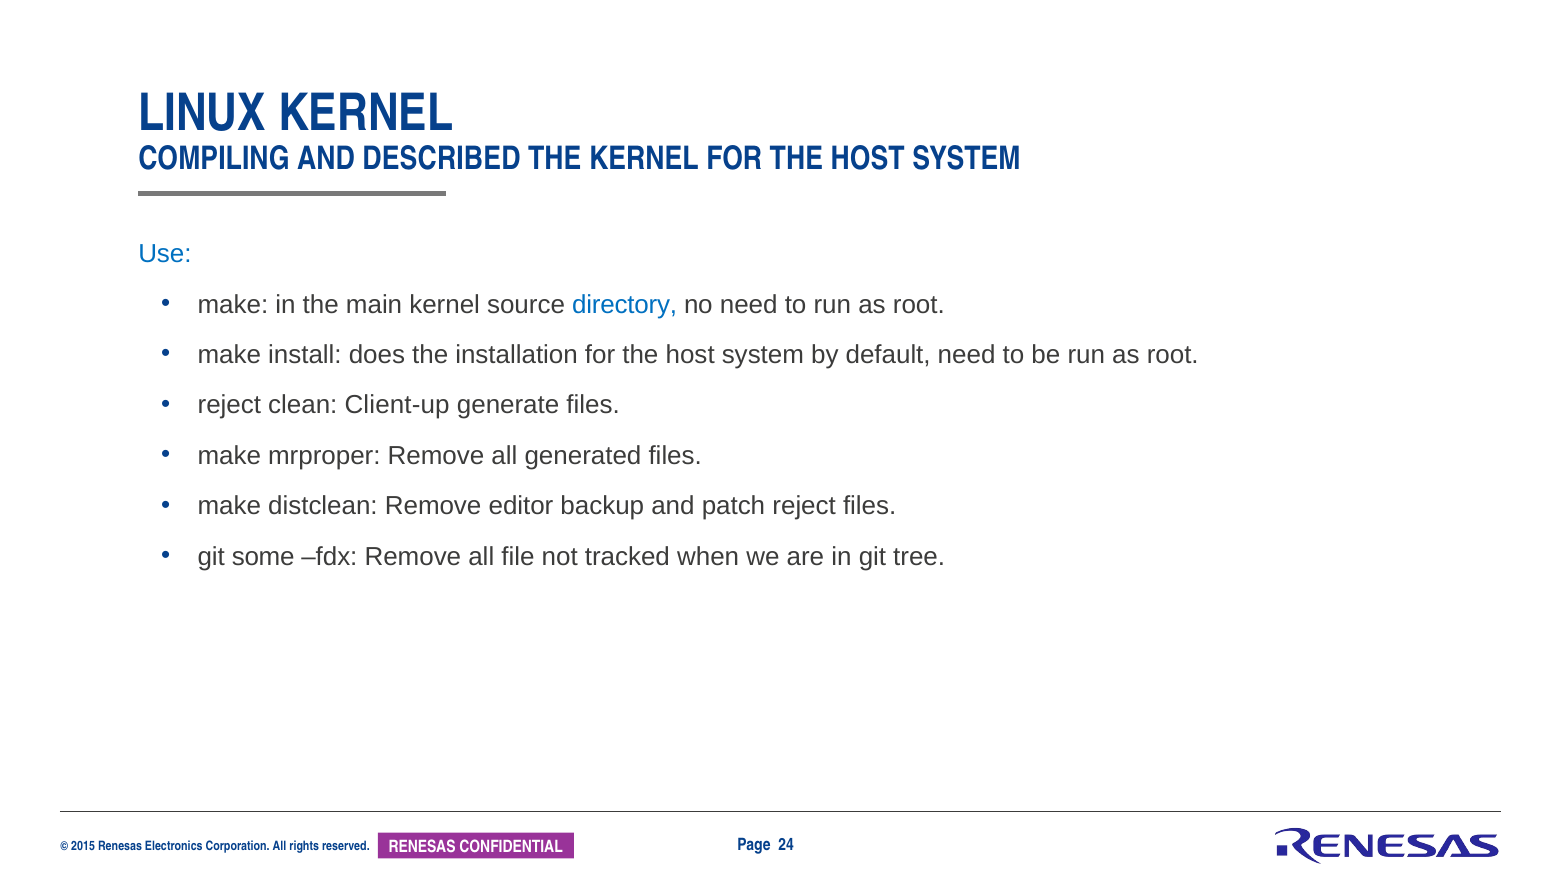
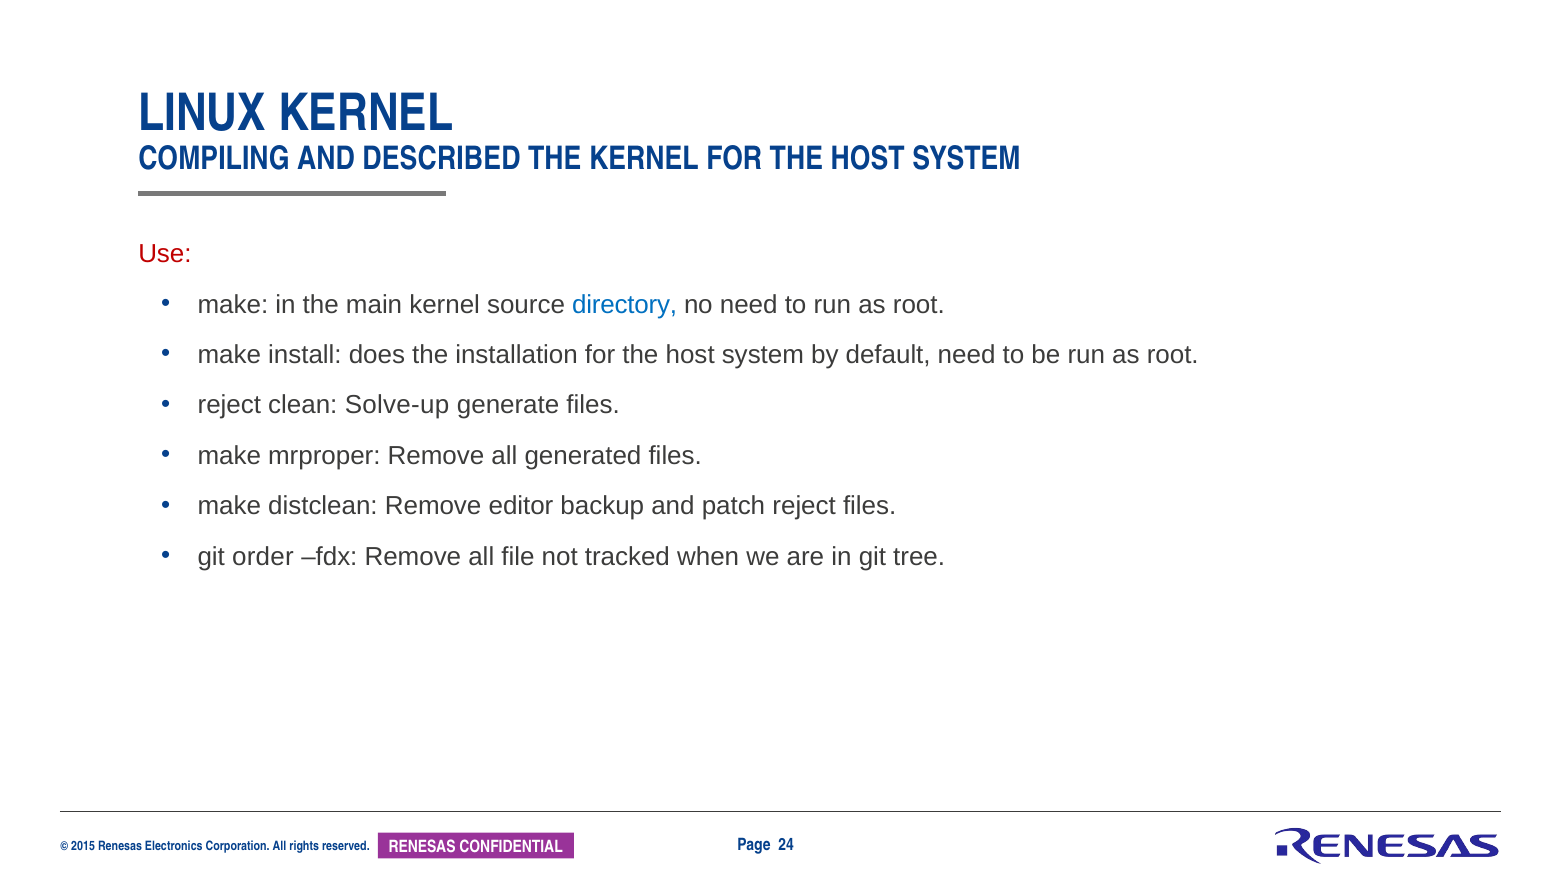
Use colour: blue -> red (165, 254)
Client-up: Client-up -> Solve-up (397, 405)
some: some -> order (263, 557)
